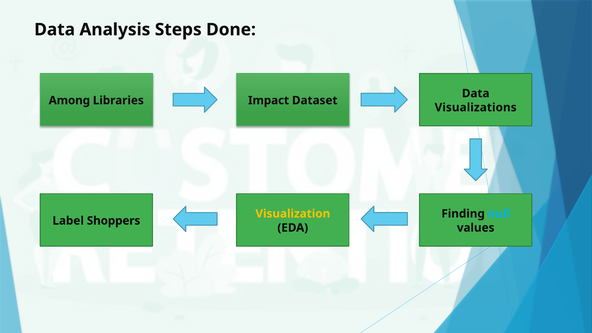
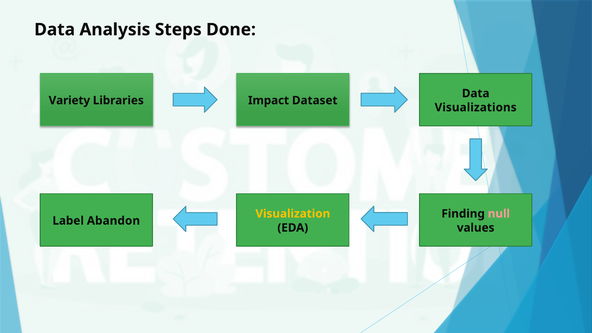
Among: Among -> Variety (69, 100)
null colour: light blue -> pink (499, 214)
Shoppers: Shoppers -> Abandon (113, 221)
